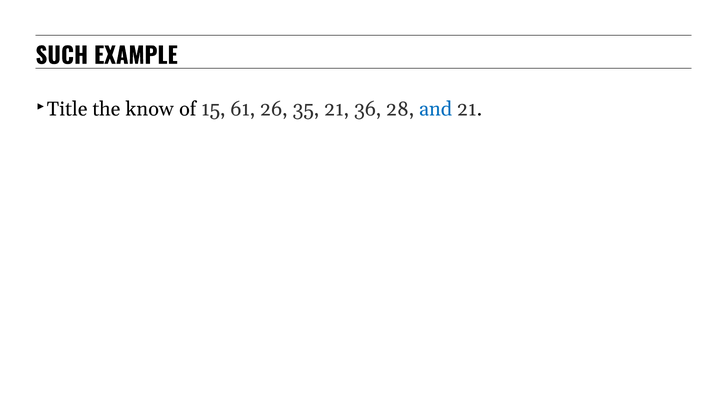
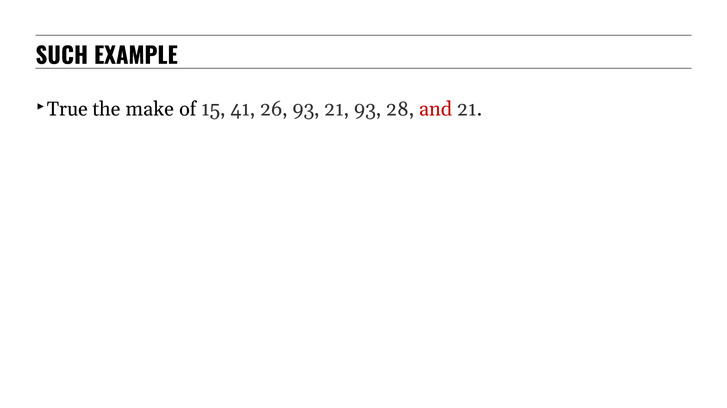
Title: Title -> True (67, 109)
know: know -> make (150, 109)
61: 61 -> 41 (243, 109)
26 35: 35 -> 93 (306, 109)
21 36: 36 -> 93 (368, 109)
and colour: blue -> red (436, 109)
